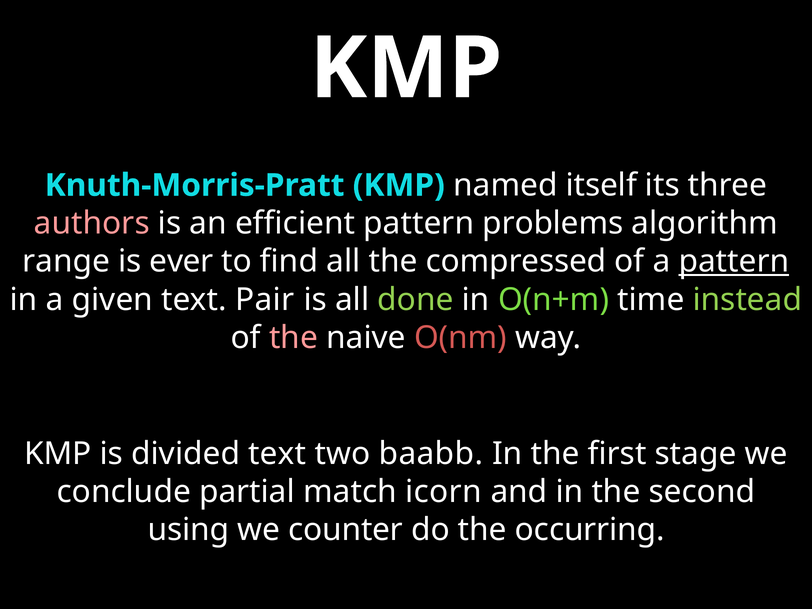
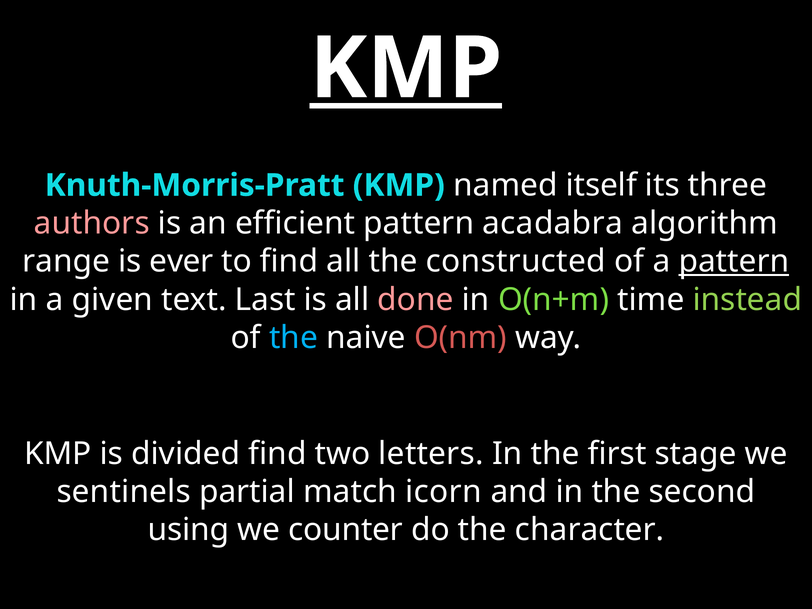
KMP underline: none -> present (406, 69)
problems: problems -> acadabra (553, 223)
compressed: compressed -> constructed (516, 261)
Pair: Pair -> Last (265, 300)
done colour: light green -> pink (416, 300)
the colour: pink -> light blue (294, 338)
divided text: text -> find (277, 454)
baabb: baabb -> letters (431, 454)
conclude: conclude -> sentinels (124, 492)
occurring: occurring -> character (590, 530)
